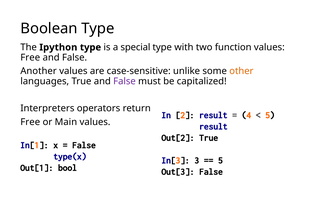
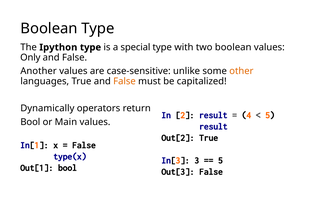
two function: function -> boolean (233, 47)
Free: Free -> Only (30, 58)
False colour: purple -> orange (124, 81)
Interpreters: Interpreters -> Dynamically (47, 109)
Free: Free -> Bool (30, 122)
